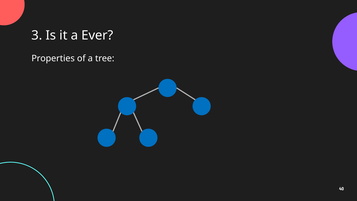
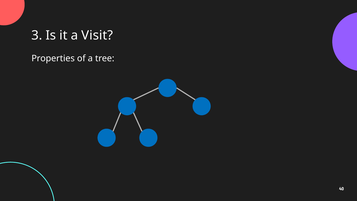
Ever: Ever -> Visit (97, 35)
